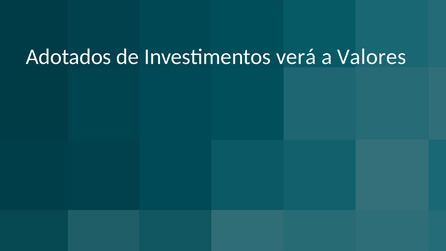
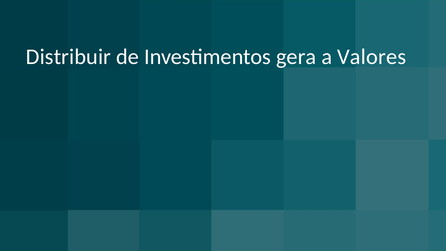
Adotados: Adotados -> Distribuir (68, 57)
verá: verá -> gera (296, 57)
